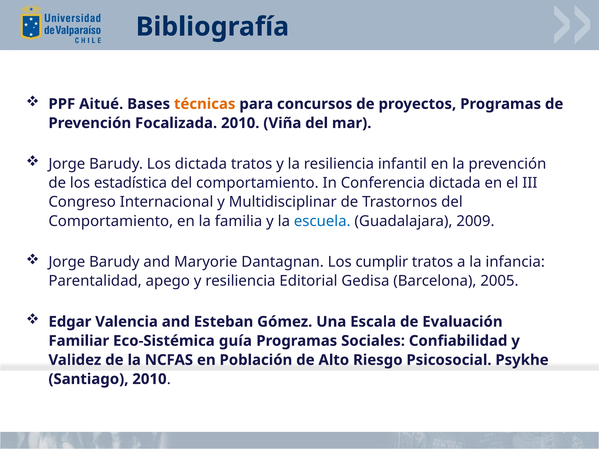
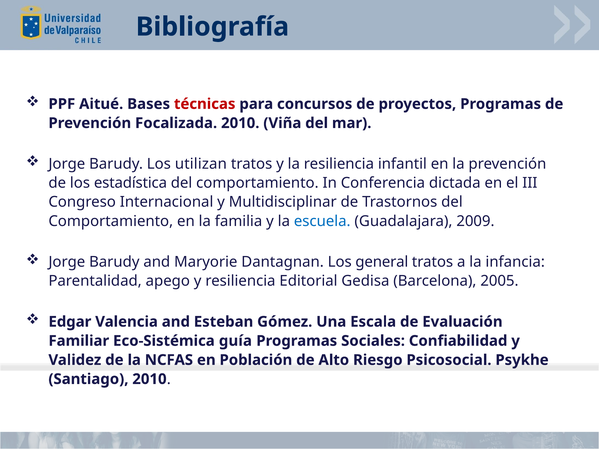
técnicas colour: orange -> red (205, 104)
Los dictada: dictada -> utilizan (201, 164)
cumplir: cumplir -> general (382, 262)
